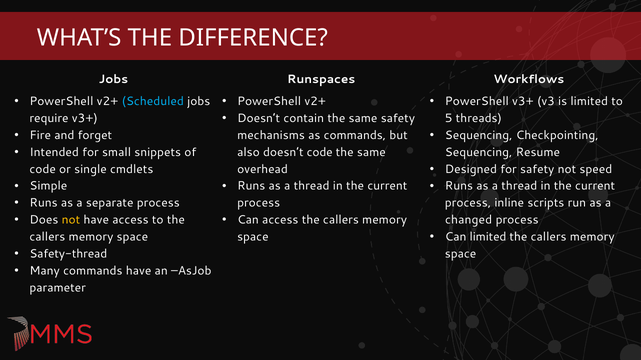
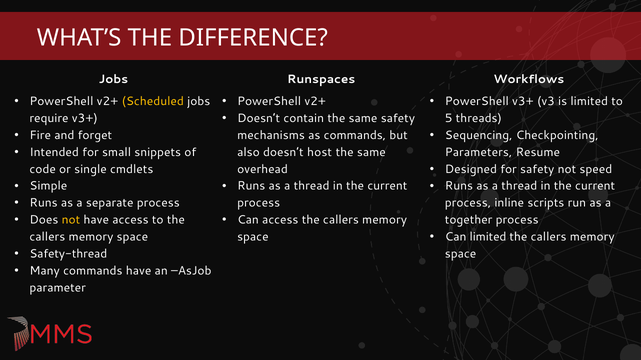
Scheduled colour: light blue -> yellow (153, 101)
doesn’t code: code -> host (320, 152)
Sequencing: Sequencing -> Parameters (479, 152)
changed: changed -> together (469, 220)
